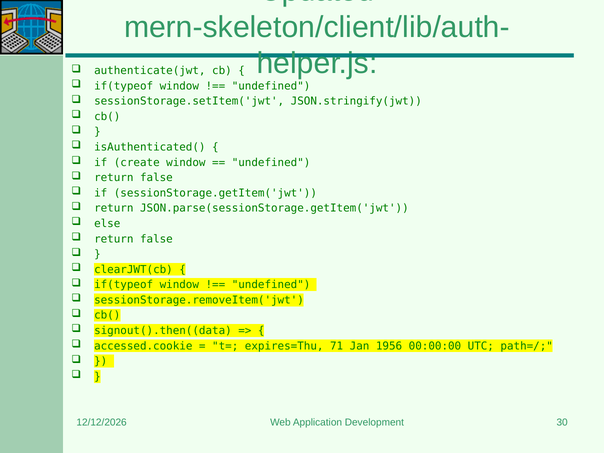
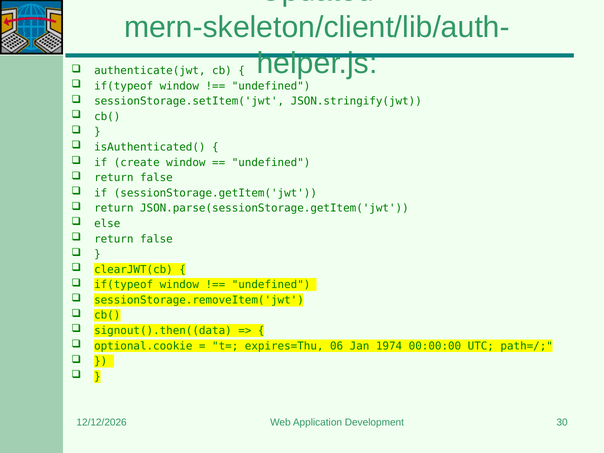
accessed.cookie: accessed.cookie -> optional.cookie (143, 346)
71: 71 -> 06 (337, 346)
1956: 1956 -> 1974 (389, 346)
